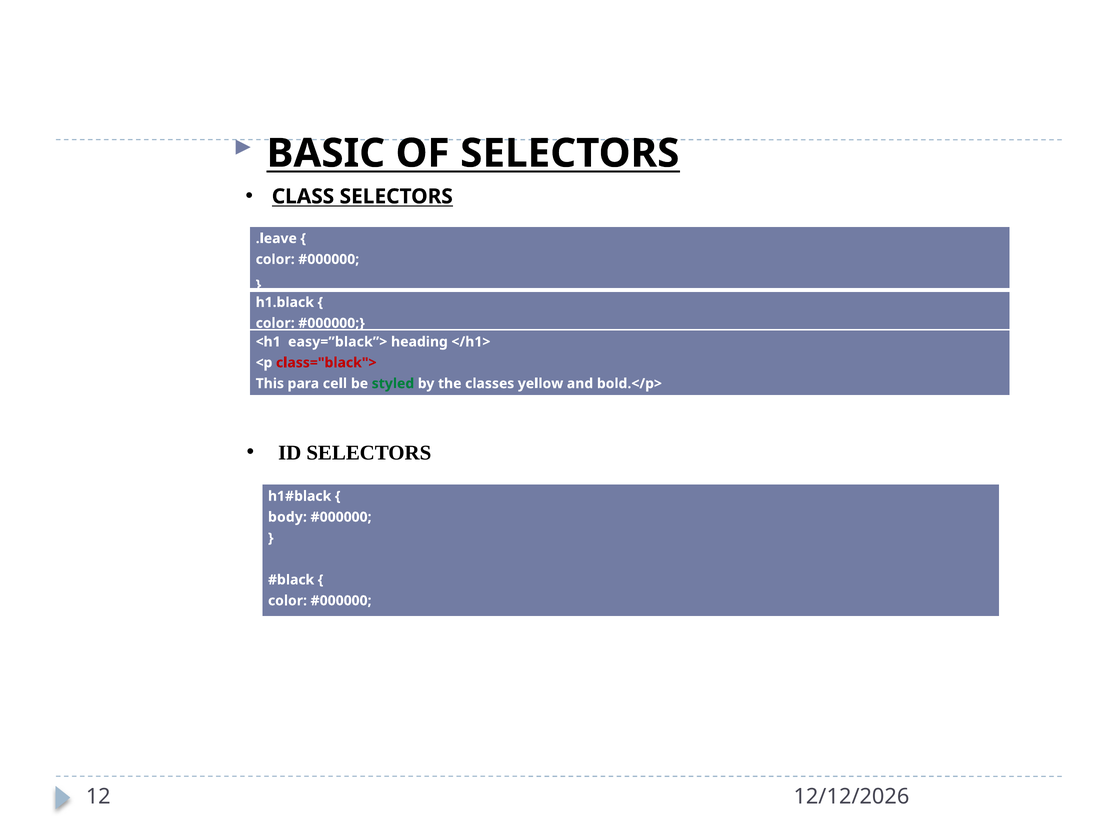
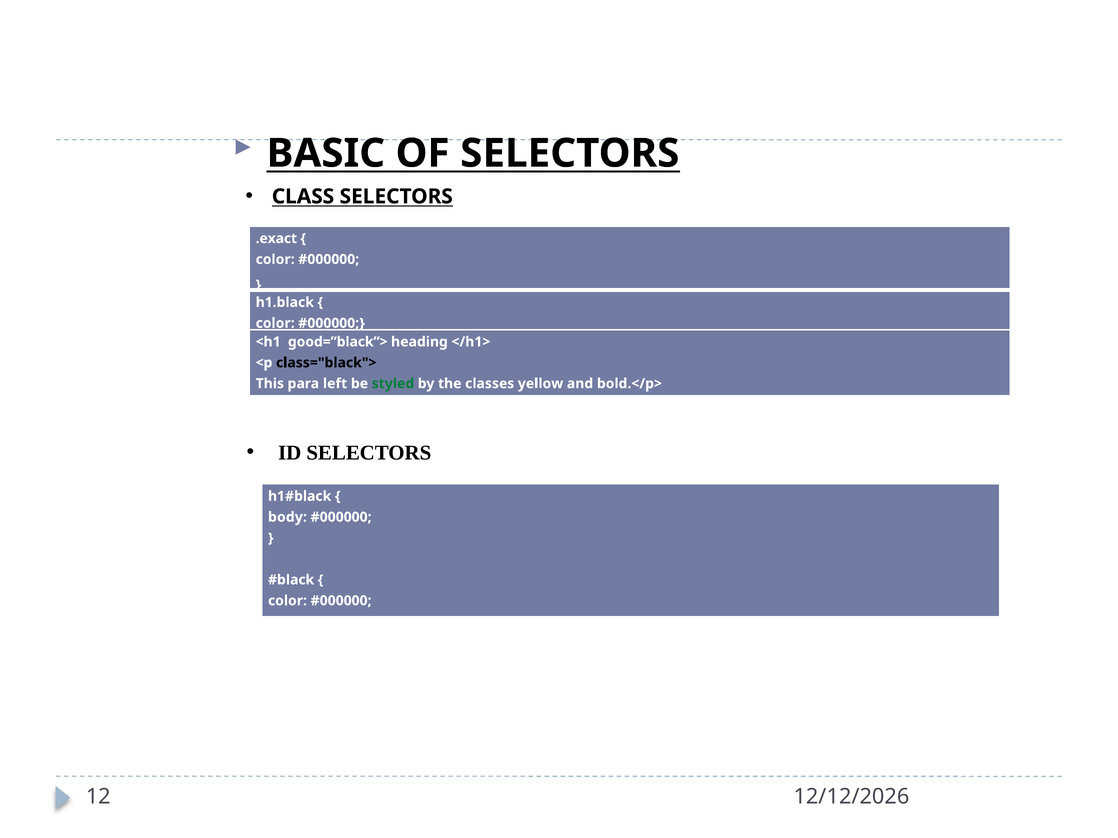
.leave: .leave -> .exact (276, 239)
easy=”black”>: easy=”black”> -> good=”black”> (338, 342)
class="black"> colour: red -> black (326, 363)
cell: cell -> left (335, 384)
